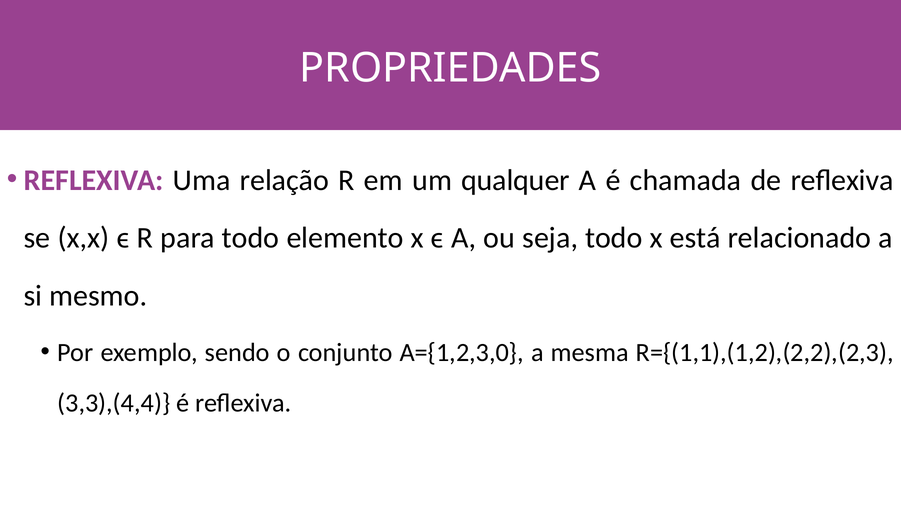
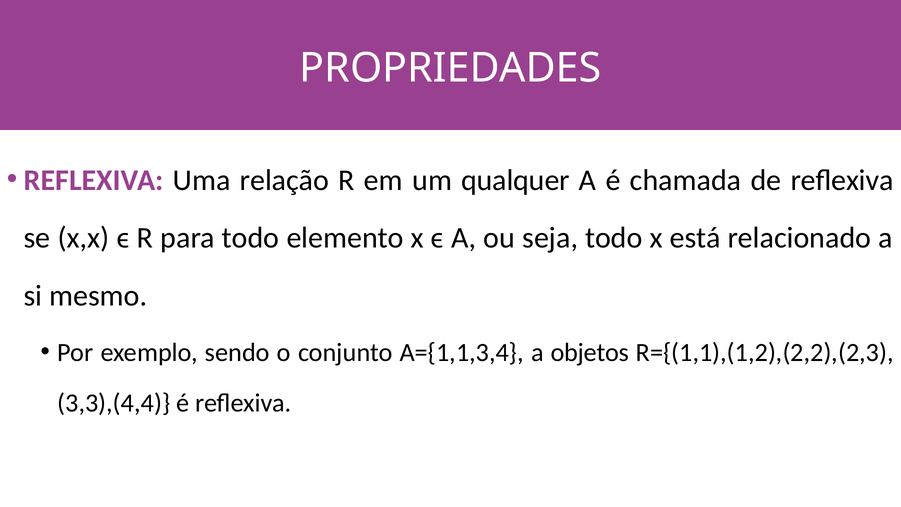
A={1,2,3,0: A={1,2,3,0 -> A={1,1,3,4 (462, 353)
mesma: mesma -> objetos (590, 353)
